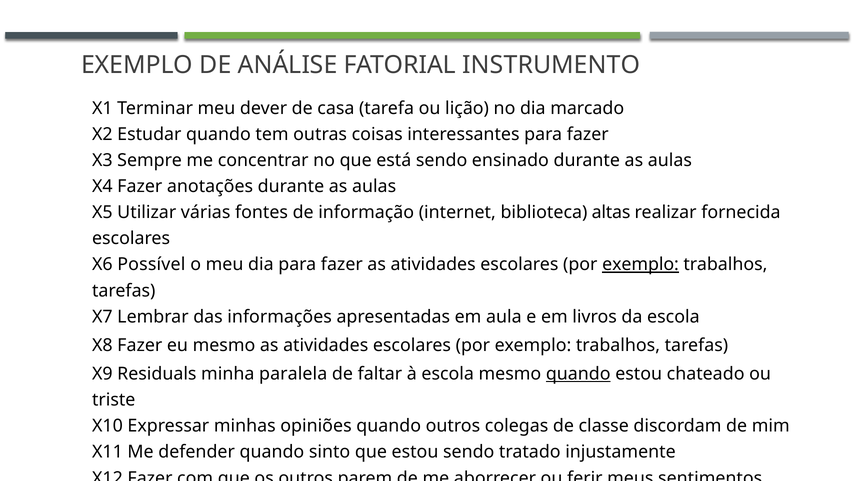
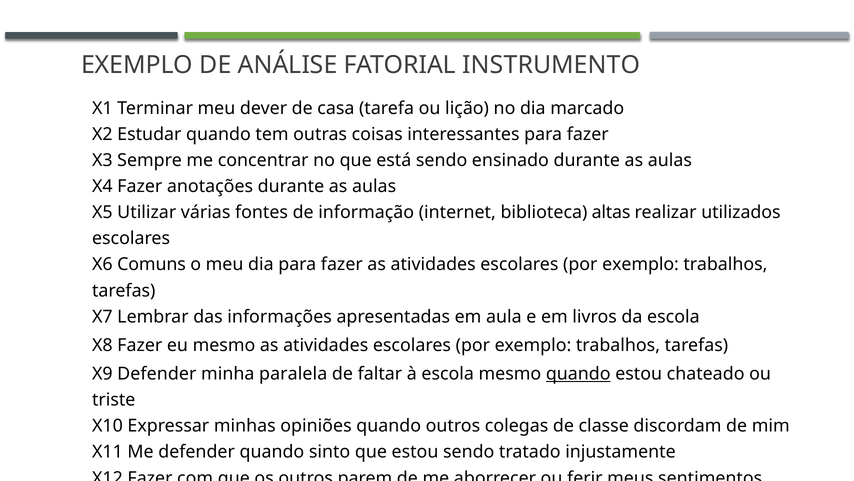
fornecida: fornecida -> utilizados (741, 212)
Possível: Possível -> Comuns (152, 264)
exemplo underline: present -> none (641, 264)
X9 Residuals: Residuals -> Defender (157, 373)
